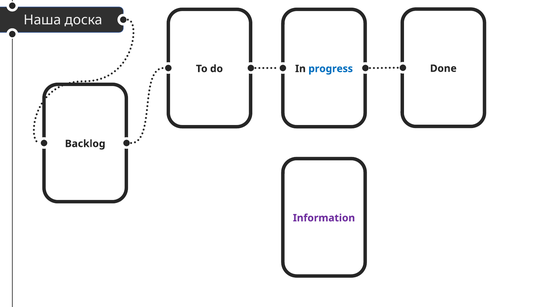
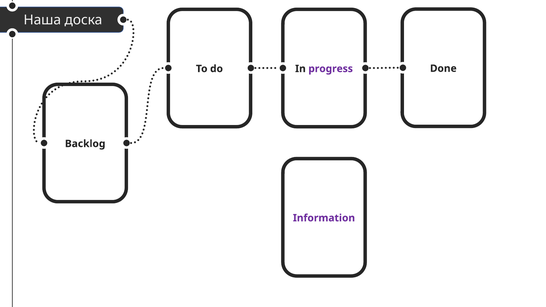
progress colour: blue -> purple (331, 69)
